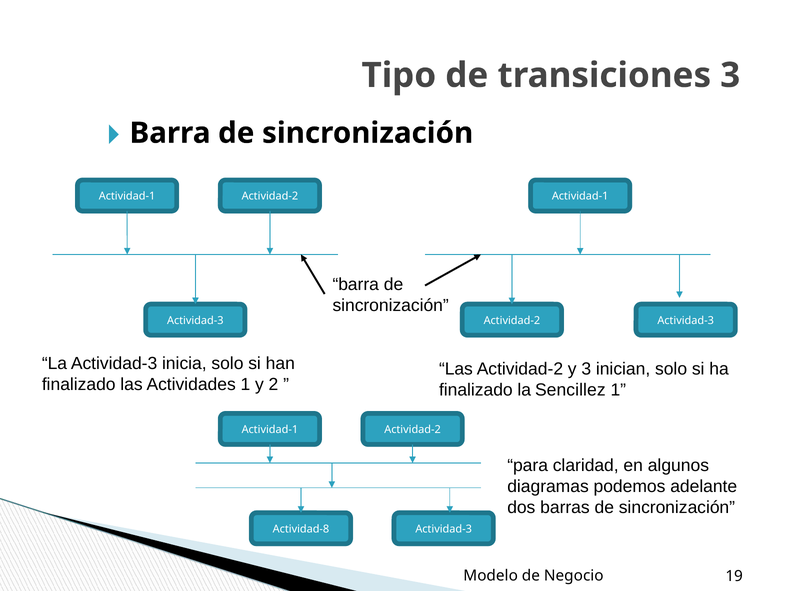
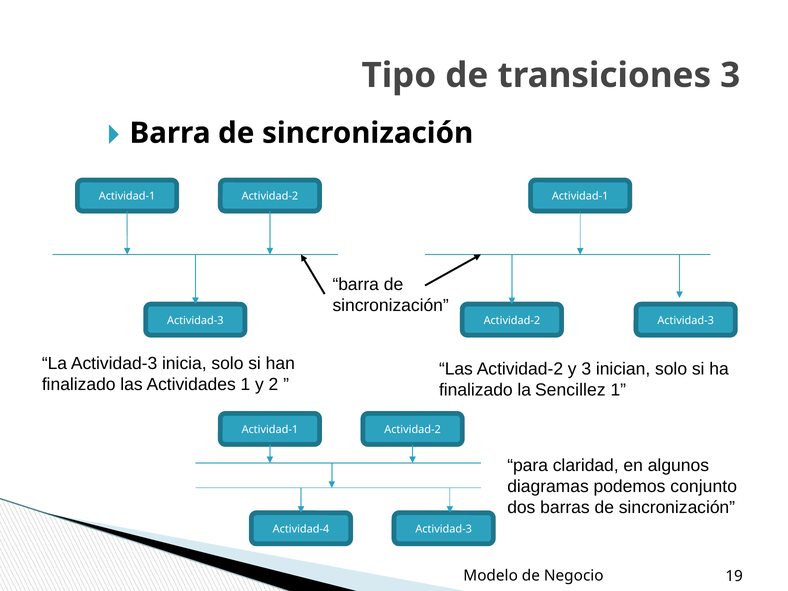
adelante: adelante -> conjunto (704, 486)
Actividad-8: Actividad-8 -> Actividad-4 (301, 529)
